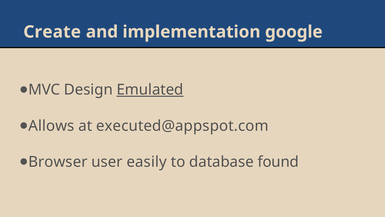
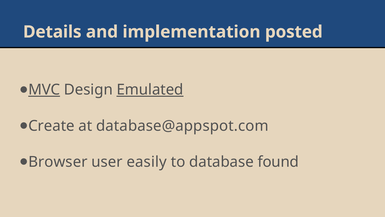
Create: Create -> Details (52, 32)
google: google -> posted (294, 32)
MVC underline: none -> present (44, 90)
Allows: Allows -> Create (51, 126)
executed@appspot.com: executed@appspot.com -> database@appspot.com (182, 126)
